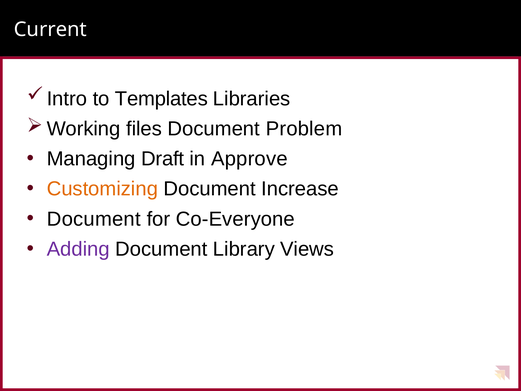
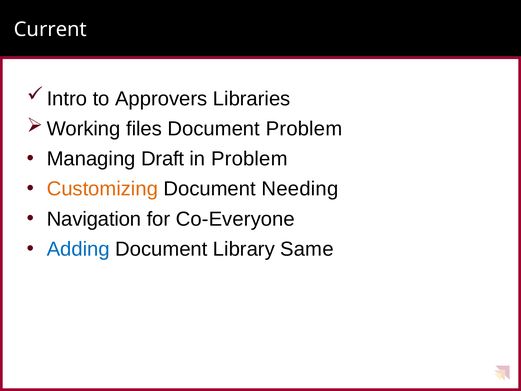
Templates: Templates -> Approvers (161, 99)
in Approve: Approve -> Problem (249, 159)
Increase: Increase -> Needing (300, 189)
Document: Document -> Navigation (94, 219)
Adding colour: purple -> blue (78, 249)
Views: Views -> Same (307, 249)
